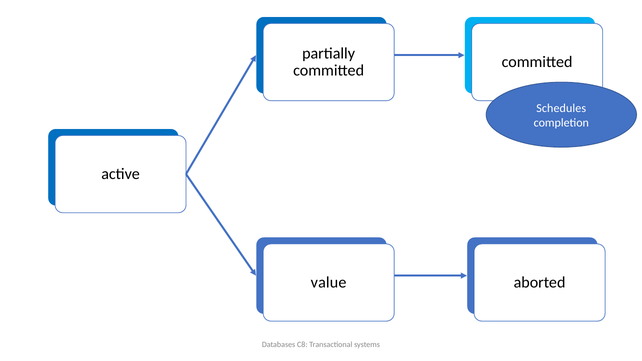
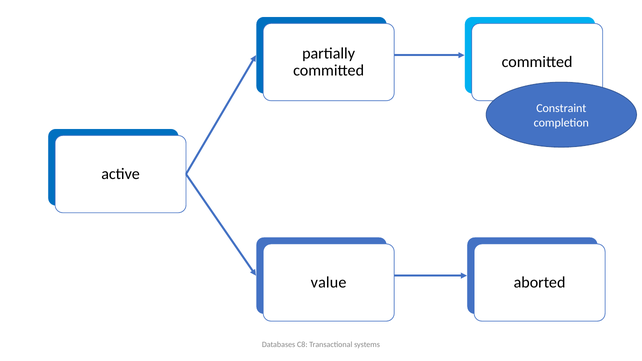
Schedules: Schedules -> Constraint (561, 108)
